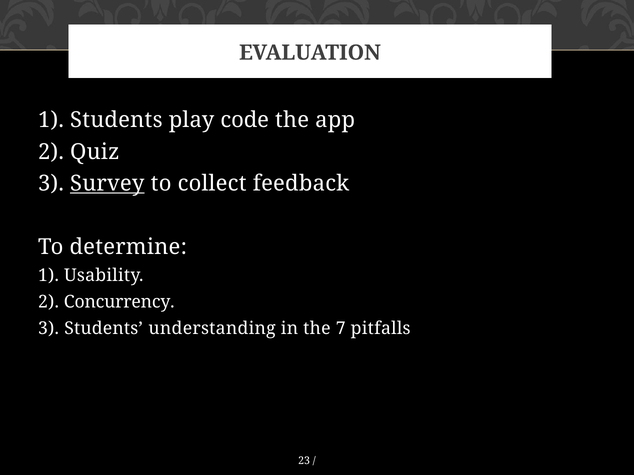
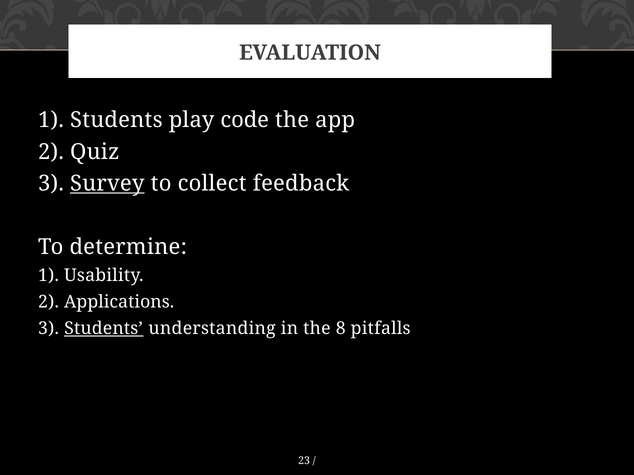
Concurrency: Concurrency -> Applications (119, 302)
Students underline: none -> present (104, 329)
7: 7 -> 8 (341, 329)
